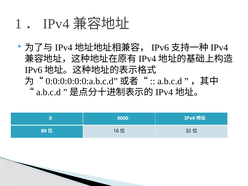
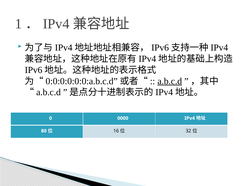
a.b.c.d underline: none -> present (170, 81)
